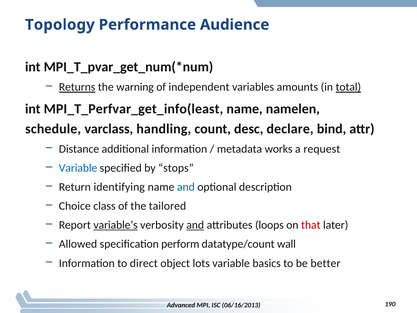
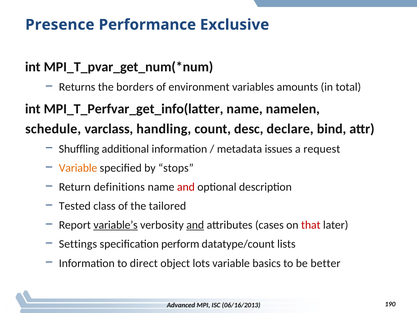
Topology: Topology -> Presence (60, 25)
Audience: Audience -> Exclusive (235, 25)
Returns underline: present -> none (77, 87)
warning: warning -> borders (135, 87)
independent: independent -> environment (199, 87)
total underline: present -> none (348, 87)
MPI_T_Perfvar_get_info(least: MPI_T_Perfvar_get_info(least -> MPI_T_Perfvar_get_info(latter (134, 109)
Distance: Distance -> Shuffling (79, 149)
works: works -> issues (279, 149)
Variable colour: blue -> orange (78, 168)
identifying: identifying -> definitions (119, 187)
and colour: blue -> red (186, 187)
Choice: Choice -> Tested (75, 206)
loops: loops -> cases (269, 225)
Allowed: Allowed -> Settings (78, 244)
wall: wall -> lists (286, 244)
